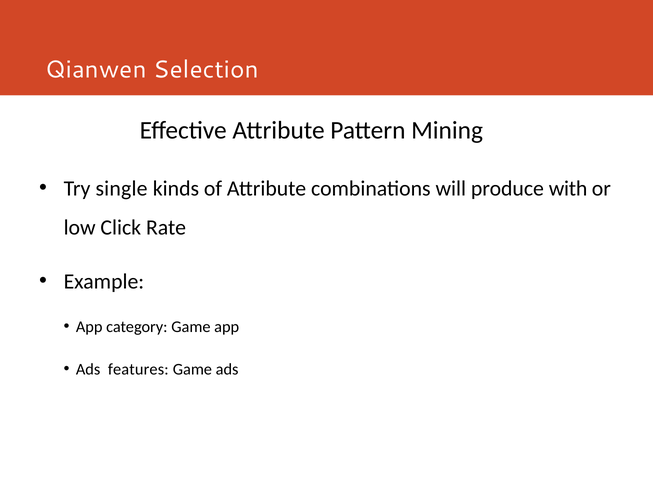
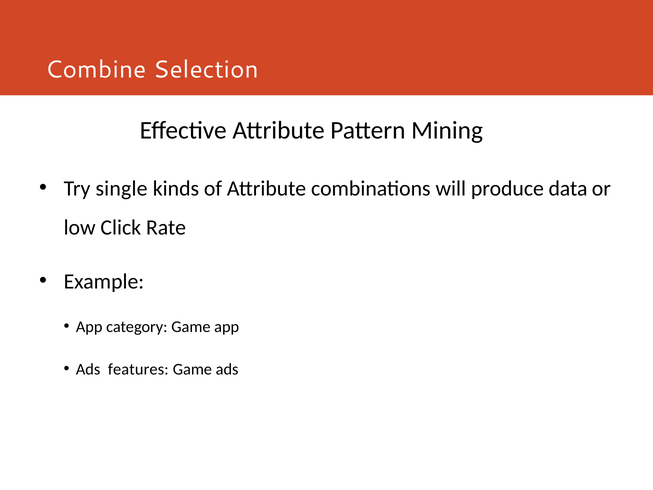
Qianwen: Qianwen -> Combine (96, 70)
with: with -> data (568, 188)
